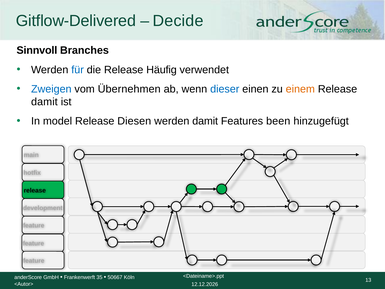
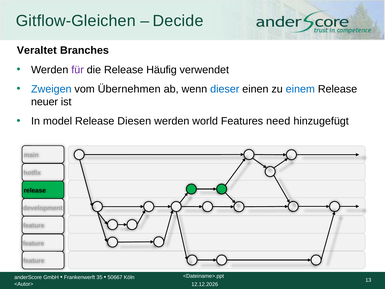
Gitflow-Delivered: Gitflow-Delivered -> Gitflow-Gleichen (76, 21)
Sinnvoll: Sinnvoll -> Veraltet (37, 50)
für colour: blue -> purple (78, 70)
einem colour: orange -> blue (300, 89)
damit: damit -> neuer (45, 102)
werden damit: damit -> world (205, 121)
been: been -> need (278, 121)
